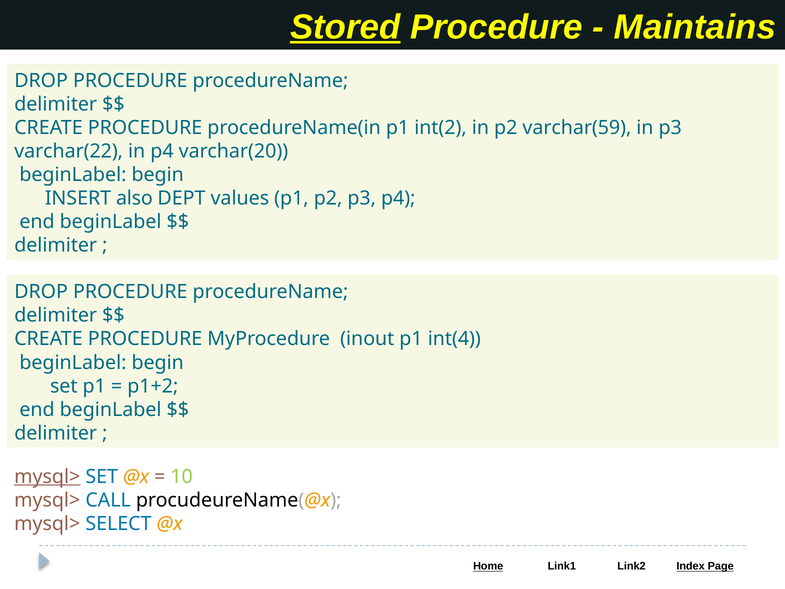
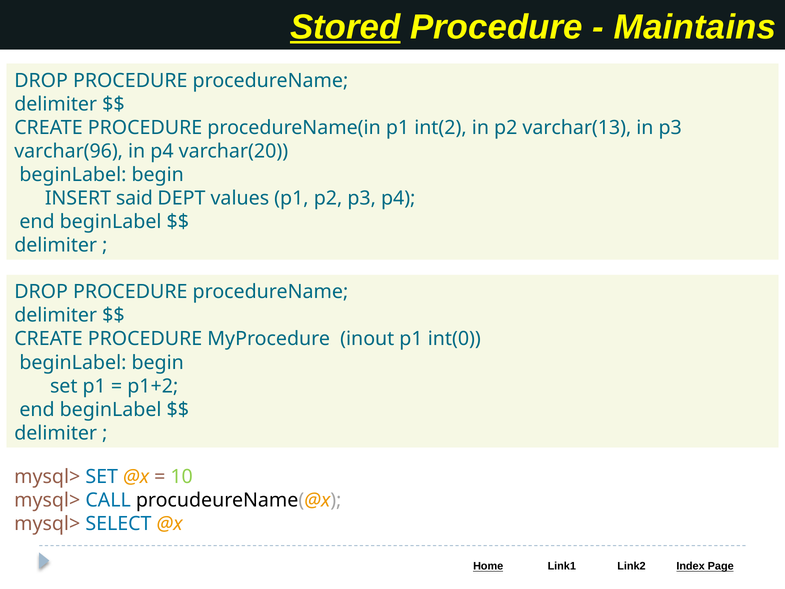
varchar(59: varchar(59 -> varchar(13 (577, 128)
varchar(22: varchar(22 -> varchar(96 (69, 151)
also: also -> said (134, 198)
int(4: int(4 -> int(0 (454, 339)
mysql> underline: present -> none (47, 477)
